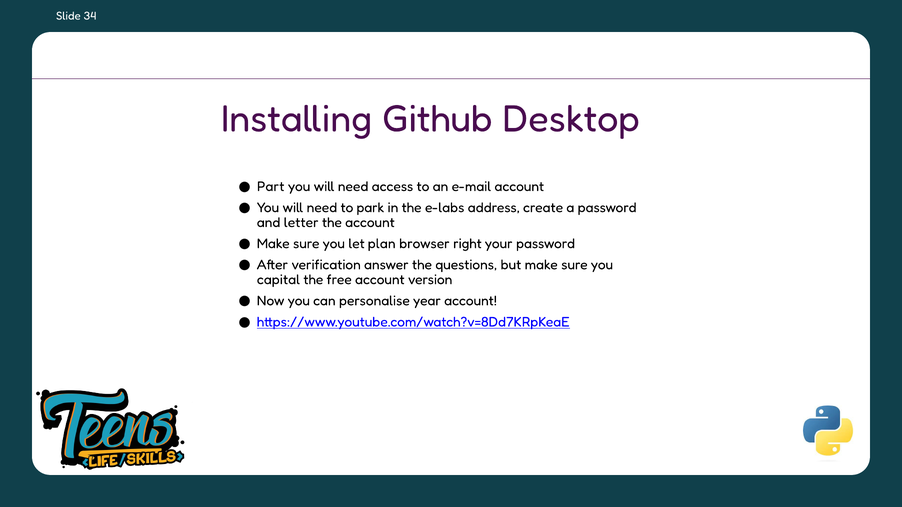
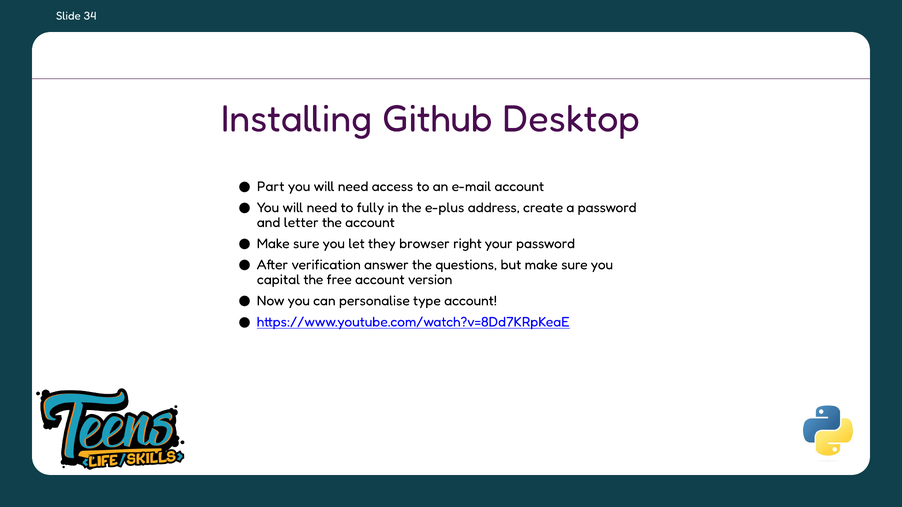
park: park -> fully (370, 208)
e-labs: e-labs -> e-plus (445, 208)
plan: plan -> they (382, 244)
year: year -> type (427, 301)
